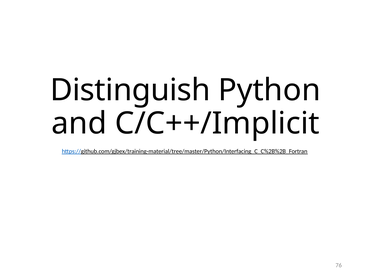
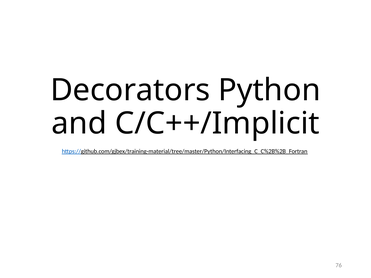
Distinguish: Distinguish -> Decorators (130, 90)
